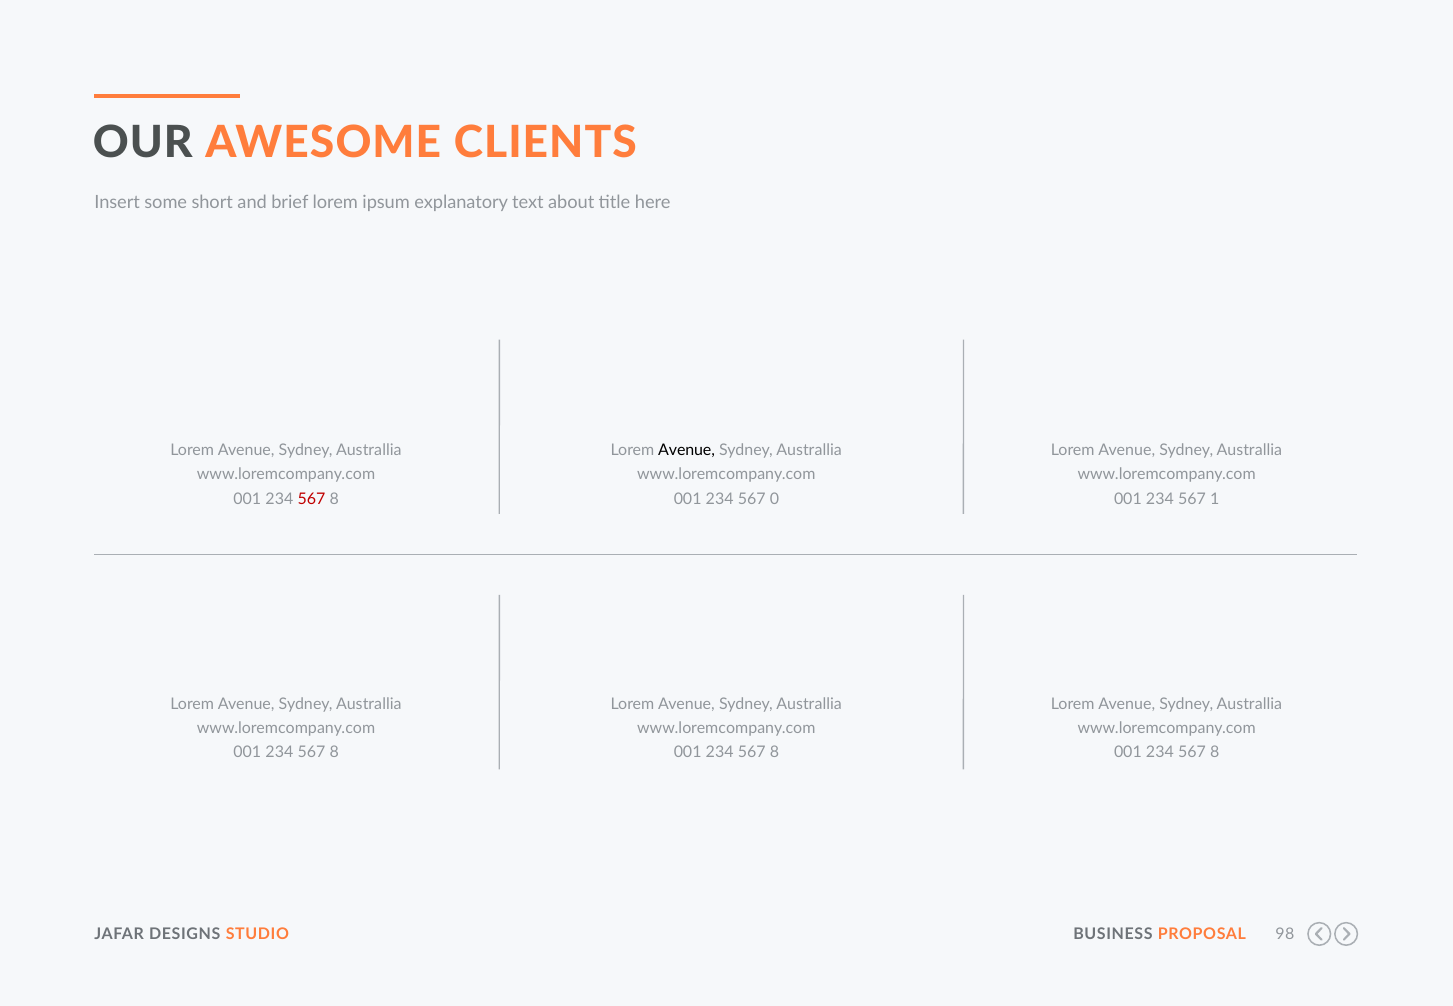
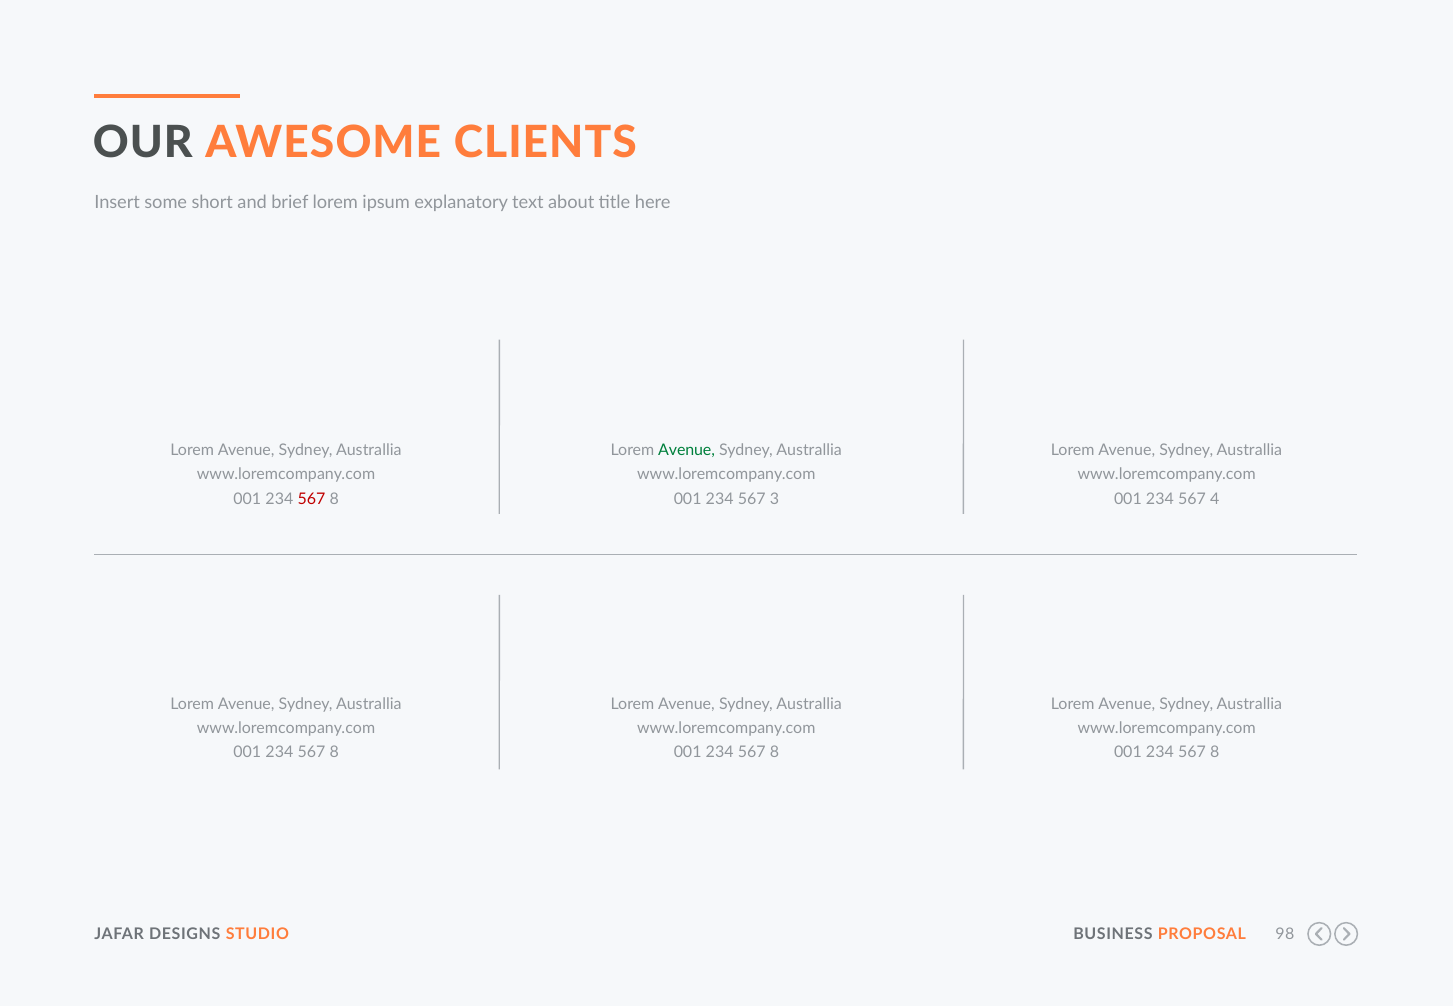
Avenue colour: black -> green (687, 450)
0: 0 -> 3 (775, 499)
1: 1 -> 4 (1215, 499)
